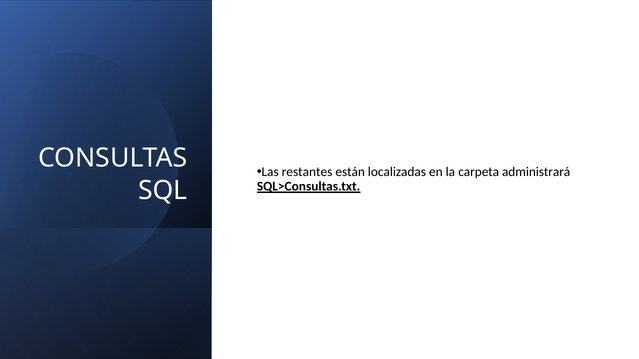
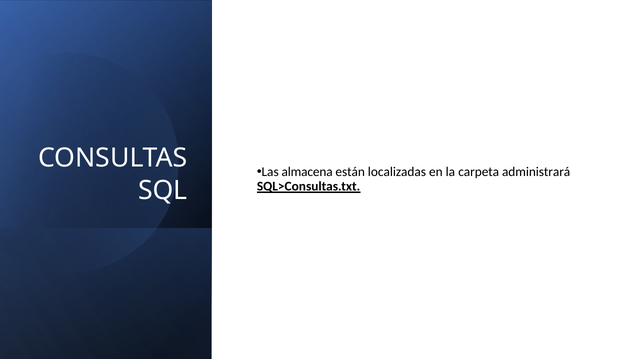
restantes: restantes -> almacena (307, 172)
